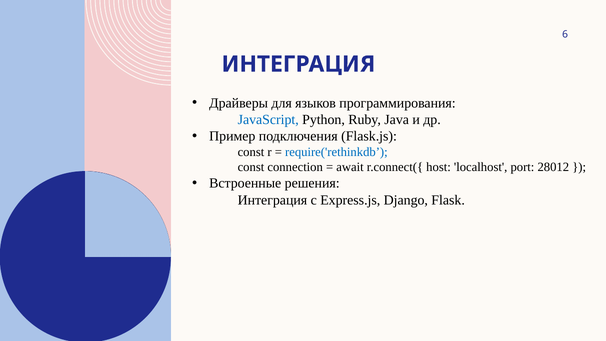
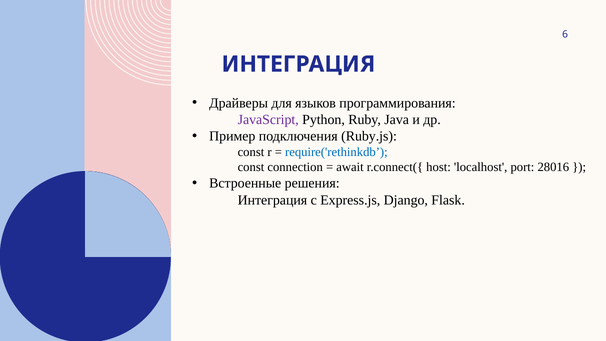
JavaScript colour: blue -> purple (268, 120)
Flask.js: Flask.js -> Ruby.js (369, 136)
28012: 28012 -> 28016 (553, 167)
